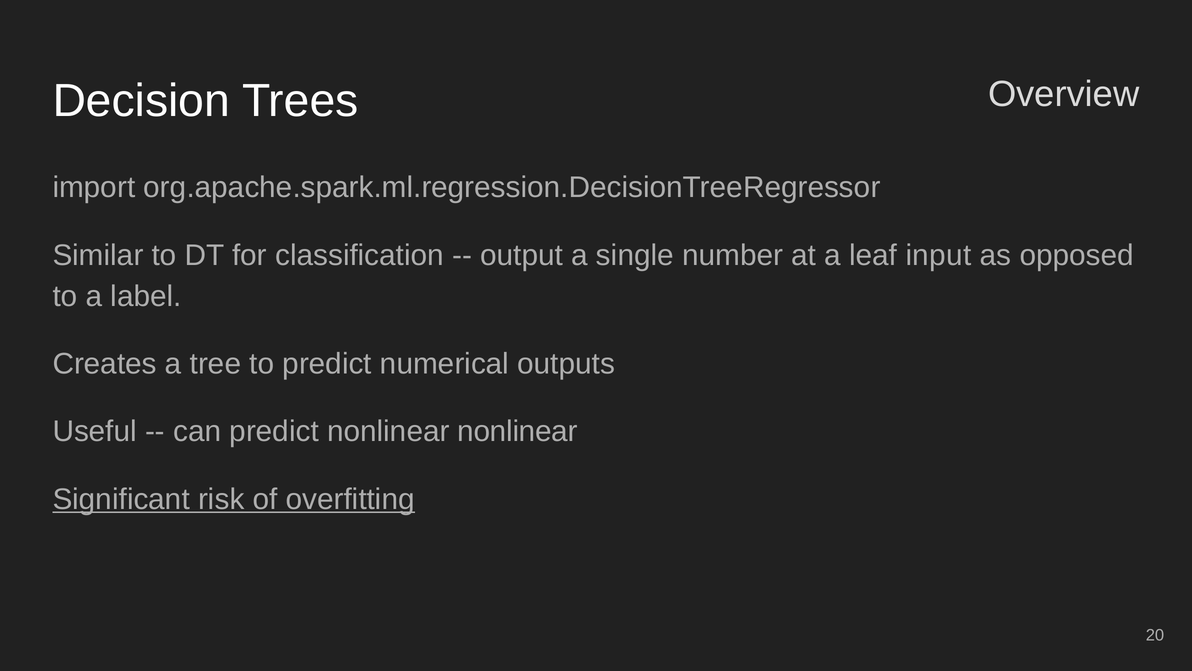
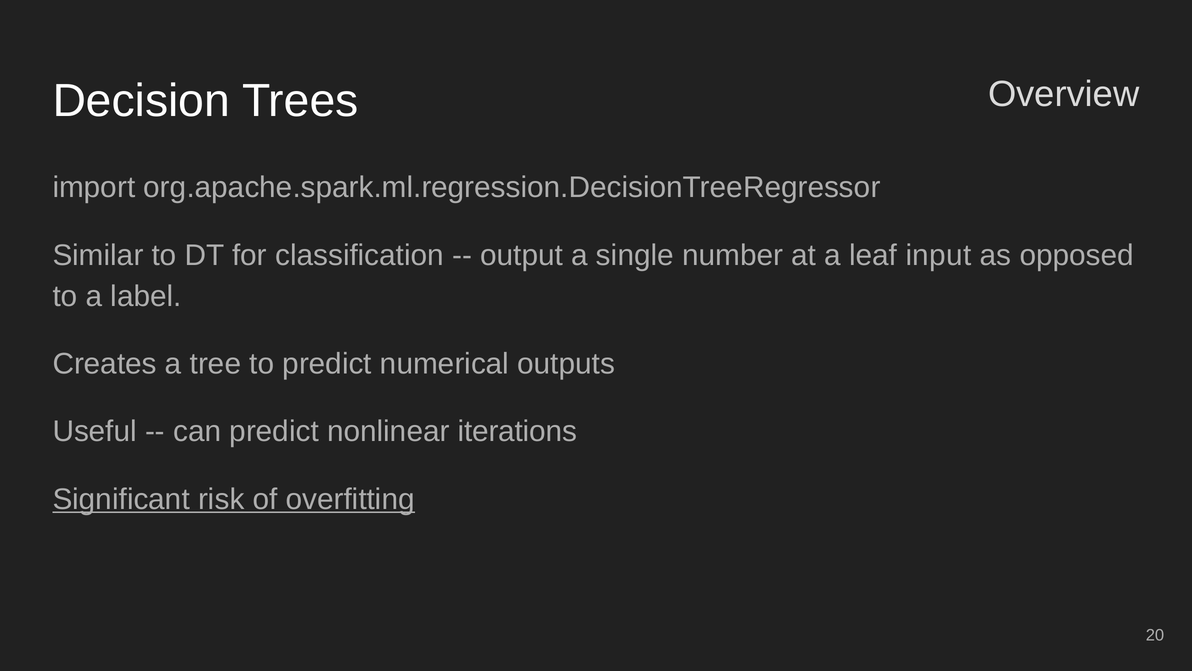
nonlinear nonlinear: nonlinear -> iterations (517, 431)
